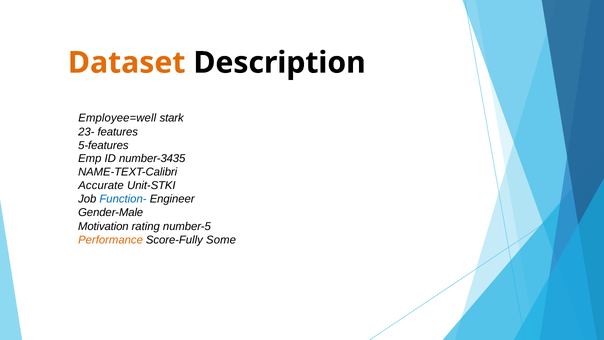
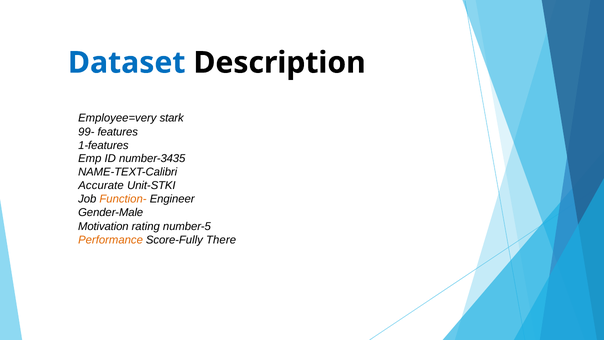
Dataset colour: orange -> blue (127, 63)
Employee=well: Employee=well -> Employee=very (117, 118)
23-: 23- -> 99- (86, 132)
5-features: 5-features -> 1-features (103, 145)
Function- colour: blue -> orange (123, 199)
Some: Some -> There (221, 240)
